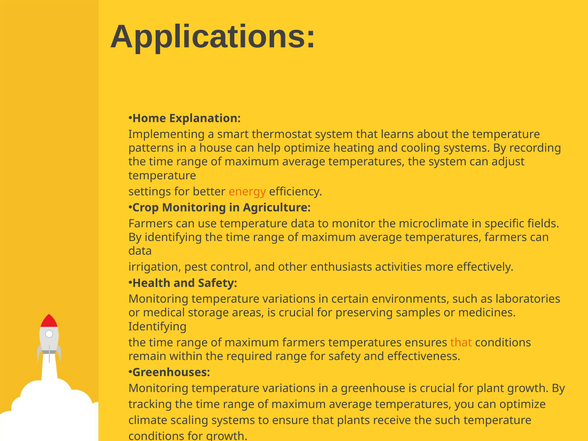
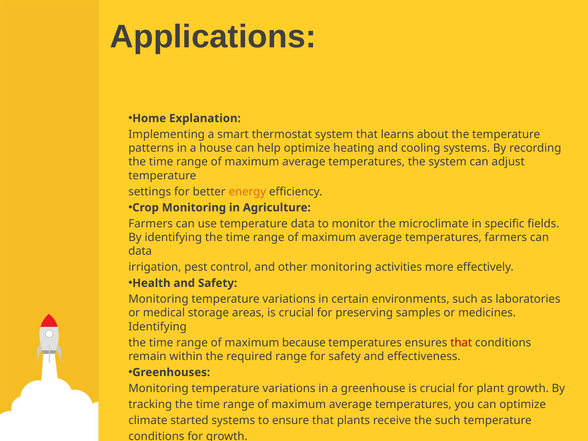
other enthusiasts: enthusiasts -> monitoring (341, 267)
maximum farmers: farmers -> because (304, 343)
that colour: orange -> red (461, 343)
scaling: scaling -> started (189, 420)
